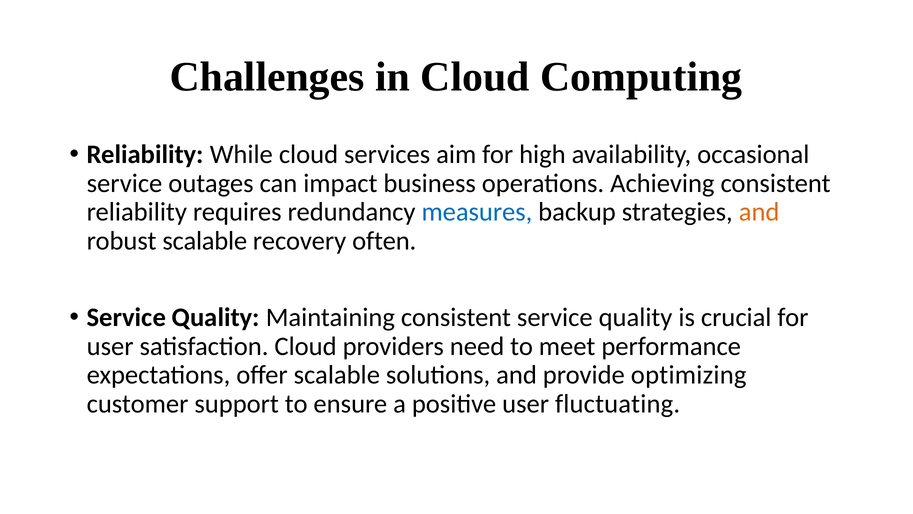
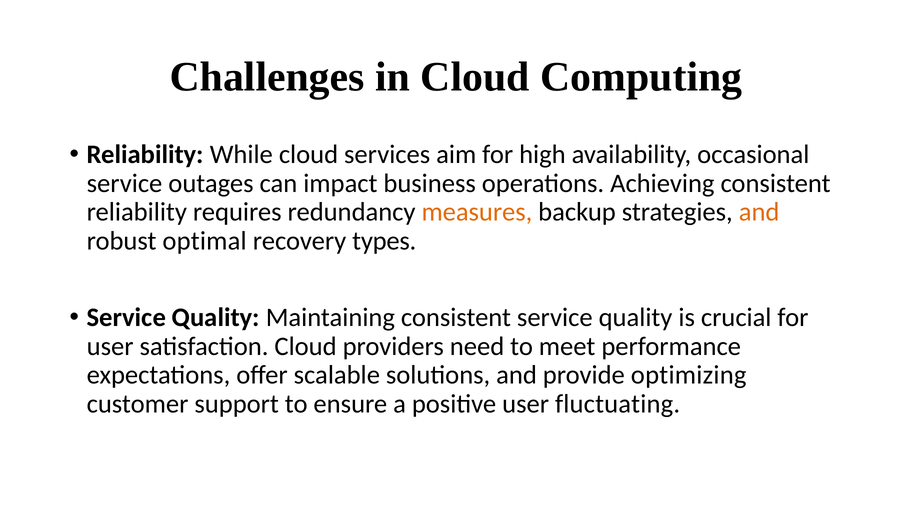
measures colour: blue -> orange (477, 212)
robust scalable: scalable -> optimal (205, 241)
often: often -> types (384, 241)
